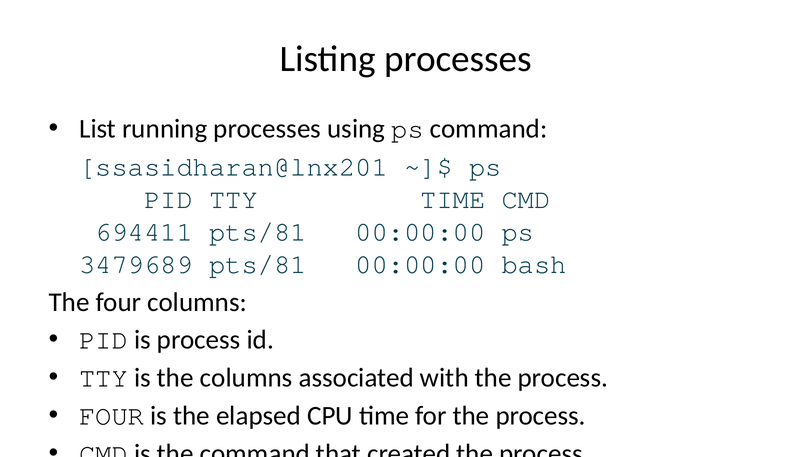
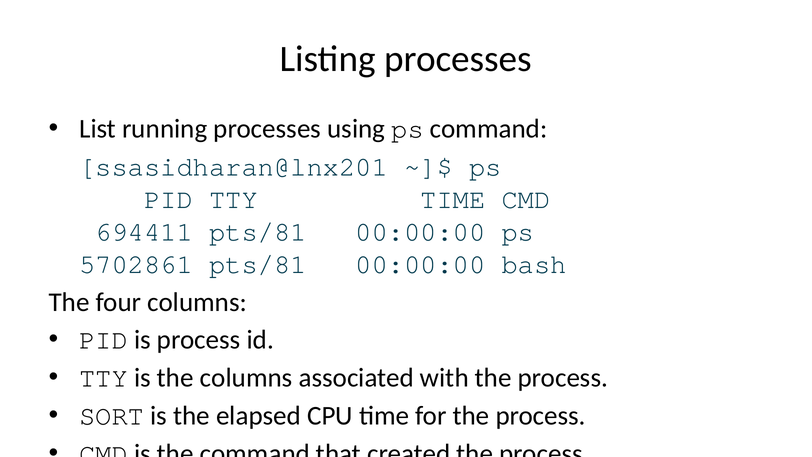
3479689: 3479689 -> 5702861 (136, 264)
FOUR: FOUR -> SORT (112, 416)
